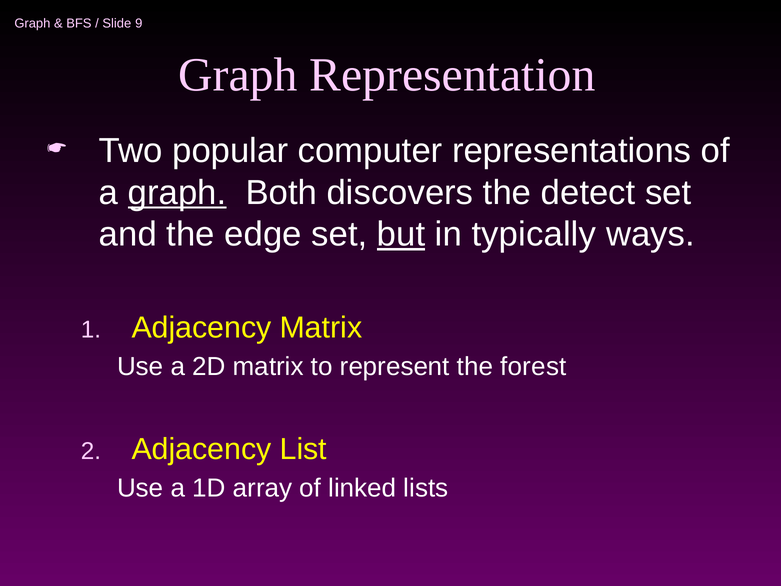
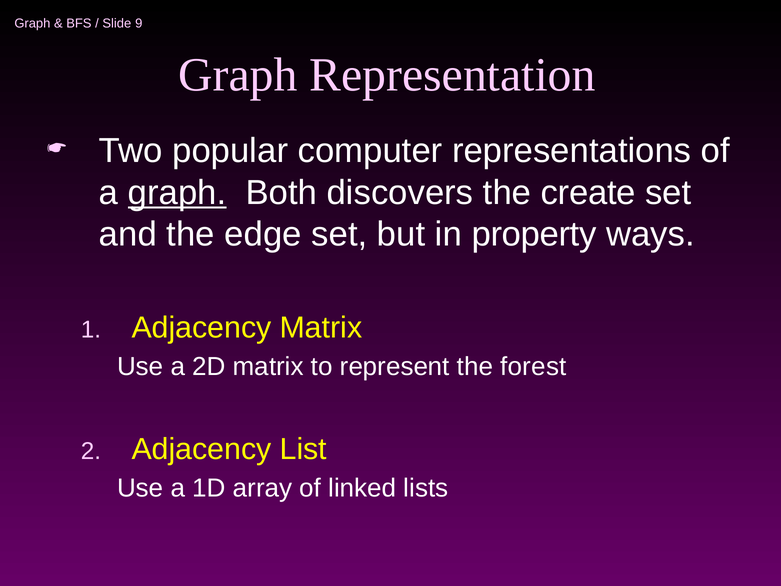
detect: detect -> create (588, 193)
but underline: present -> none (401, 234)
typically: typically -> property (534, 234)
